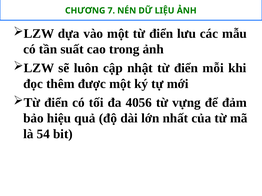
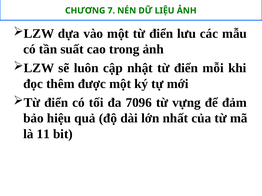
4056: 4056 -> 7096 (139, 103)
54: 54 -> 11 (43, 134)
